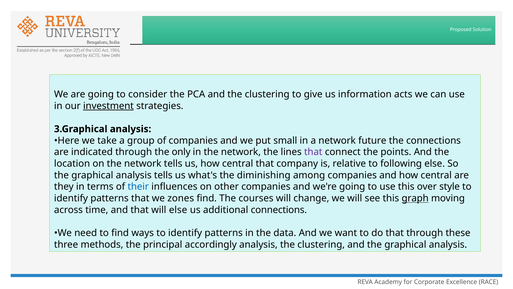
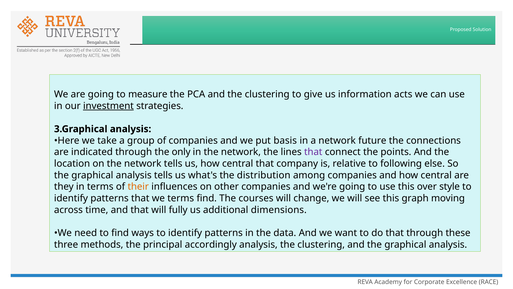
consider: consider -> measure (148, 94)
small: small -> basis (285, 140)
diminishing: diminishing -> distribution (264, 175)
their colour: blue -> orange (138, 187)
we zones: zones -> terms (181, 198)
graph underline: present -> none (415, 198)
will else: else -> fully (178, 210)
additional connections: connections -> dimensions (279, 210)
